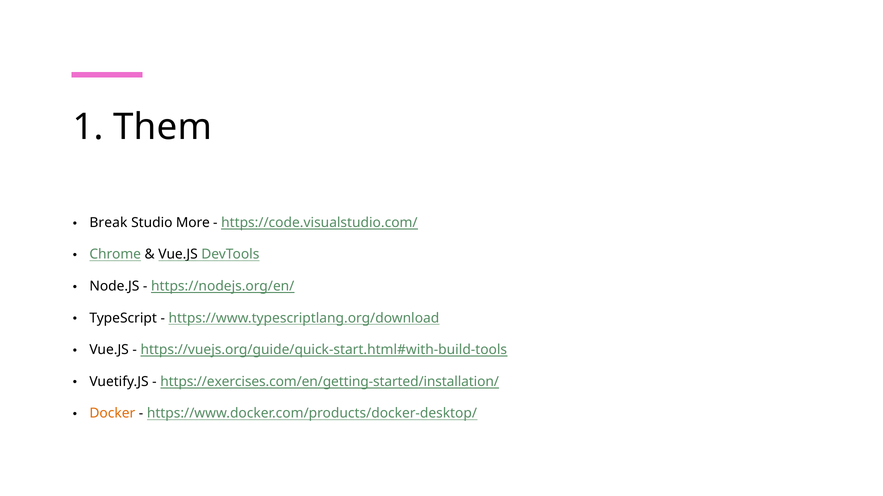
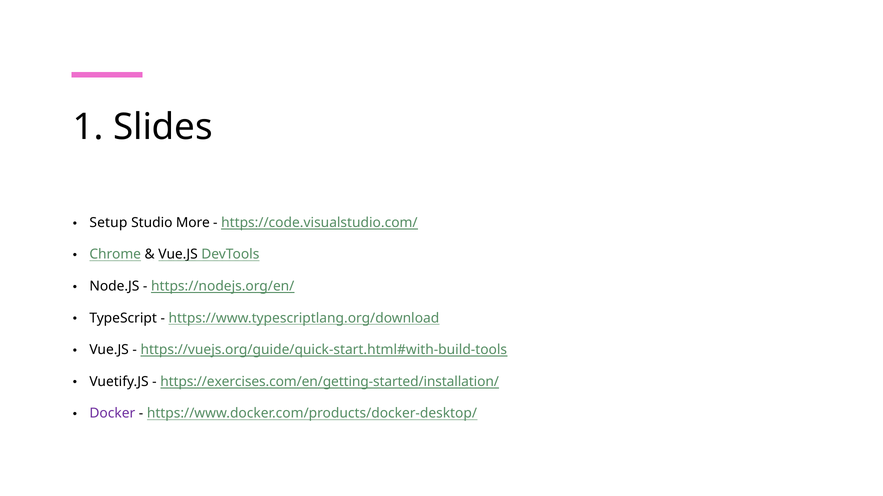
Them: Them -> Slides (163, 127)
Break: Break -> Setup (108, 223)
Docker colour: orange -> purple (112, 414)
